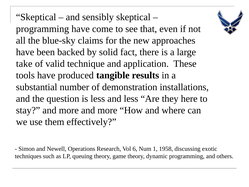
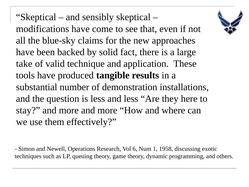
programming: programming -> modifications (43, 29)
